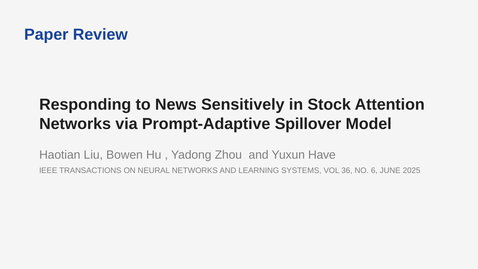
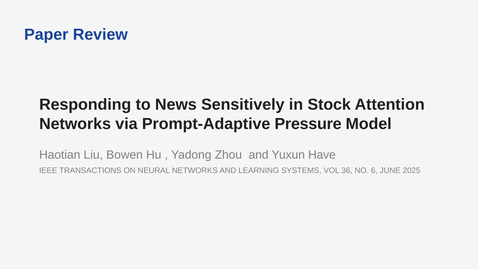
Spillover: Spillover -> Pressure (308, 124)
